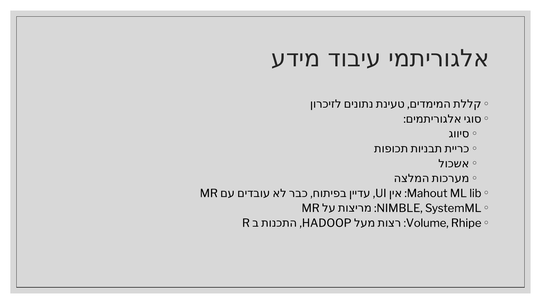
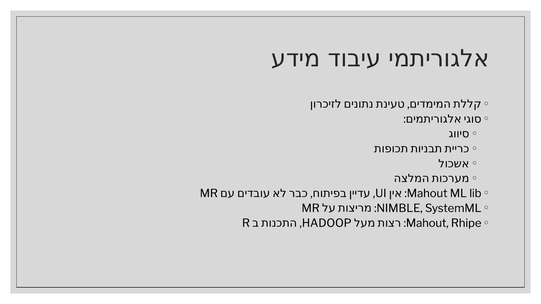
Volume: Volume -> Mahout (427, 223)
